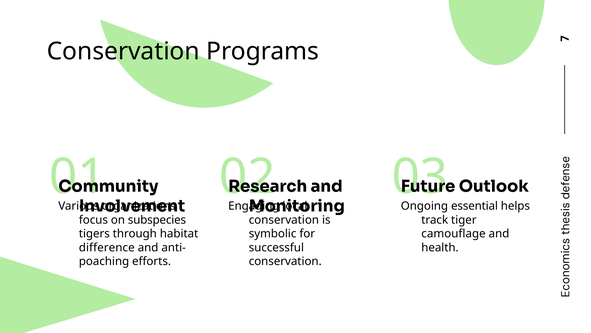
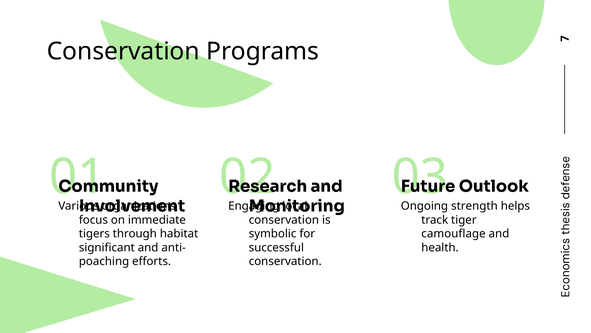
essential: essential -> strength (474, 206)
subspecies: subspecies -> immediate (157, 220)
difference: difference -> significant (107, 247)
